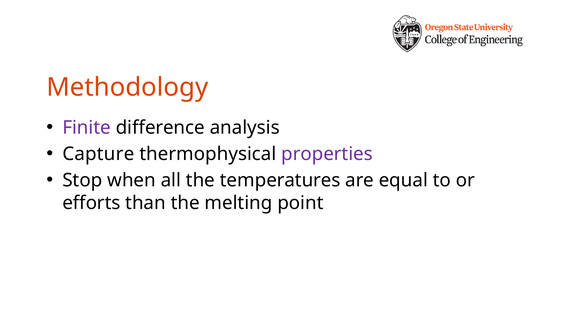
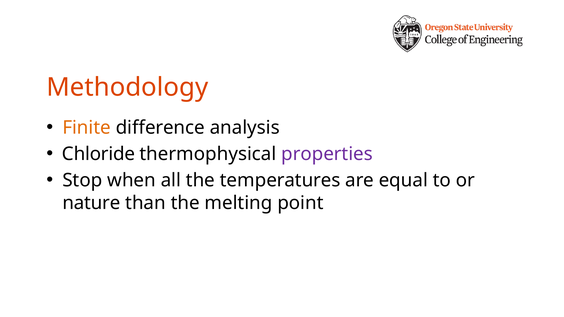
Finite colour: purple -> orange (87, 128)
Capture: Capture -> Chloride (99, 154)
efforts: efforts -> nature (91, 203)
